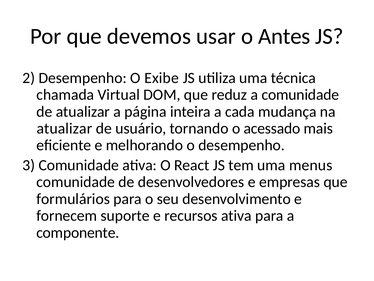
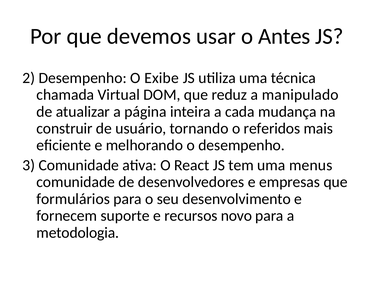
a comunidade: comunidade -> manipulado (300, 95)
atualizar: atualizar -> construir (65, 128)
acessado: acessado -> referidos (272, 128)
recursos ativa: ativa -> novo (236, 215)
componente: componente -> metodologia (78, 232)
